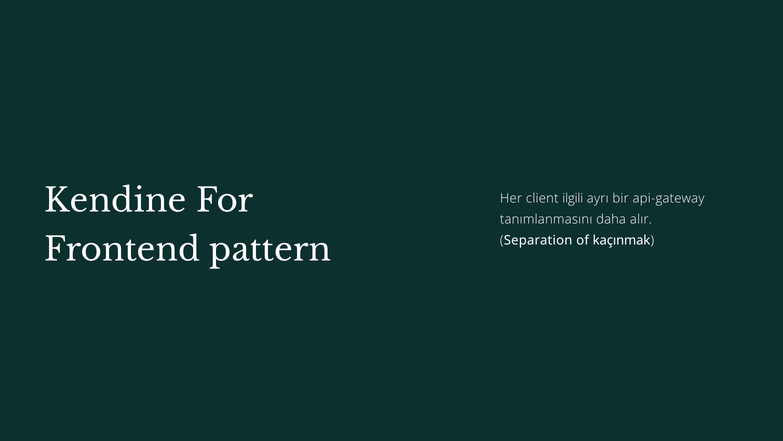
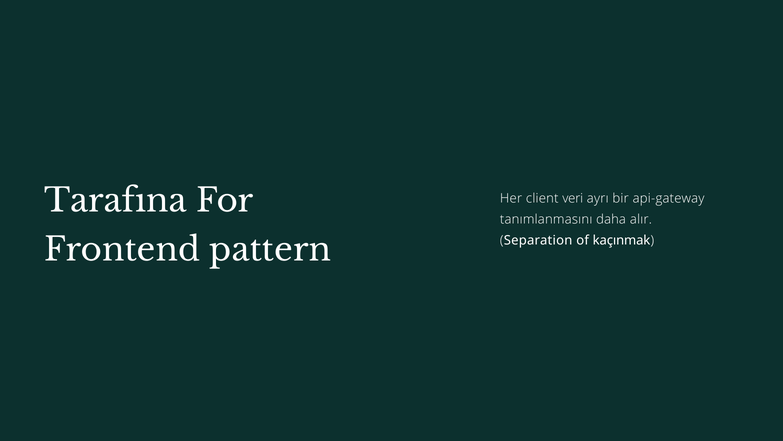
Kendine: Kendine -> Tarafına (115, 200)
ilgili: ilgili -> veri (573, 198)
